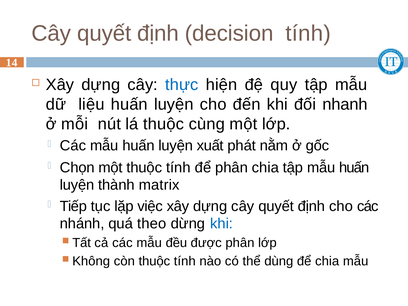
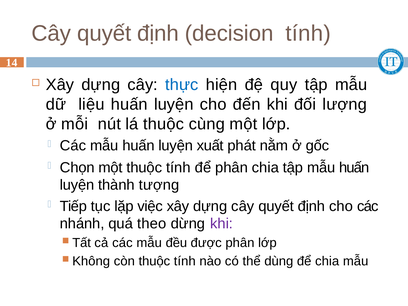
nhanh: nhanh -> lượng (345, 104)
matrix: matrix -> tượng (159, 185)
khi colour: blue -> purple (222, 224)
